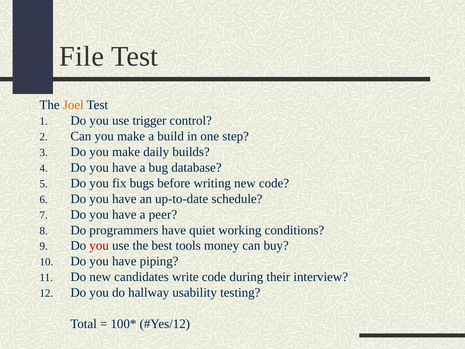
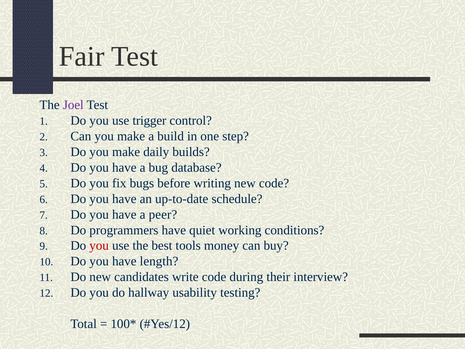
File: File -> Fair (82, 56)
Joel colour: orange -> purple (73, 105)
piping: piping -> length (159, 261)
